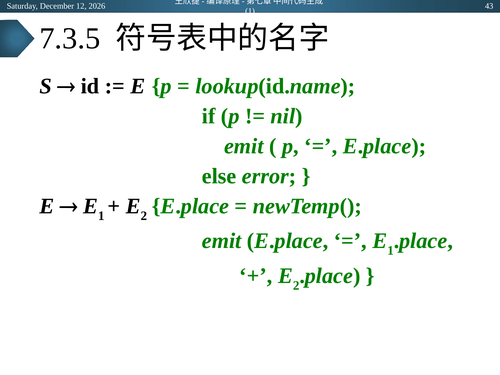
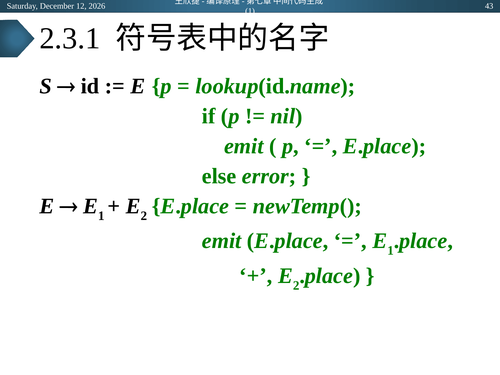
7.3.5: 7.3.5 -> 2.3.1 (70, 38)
